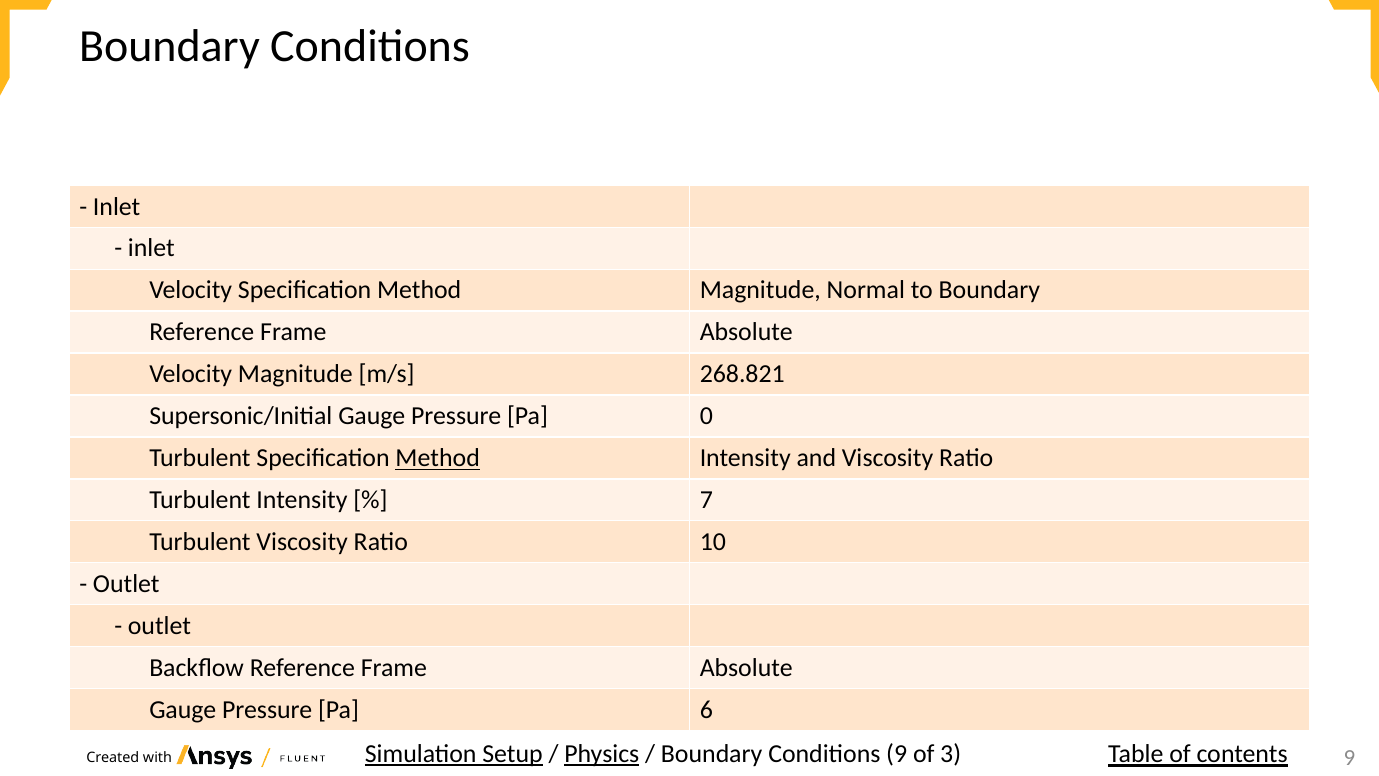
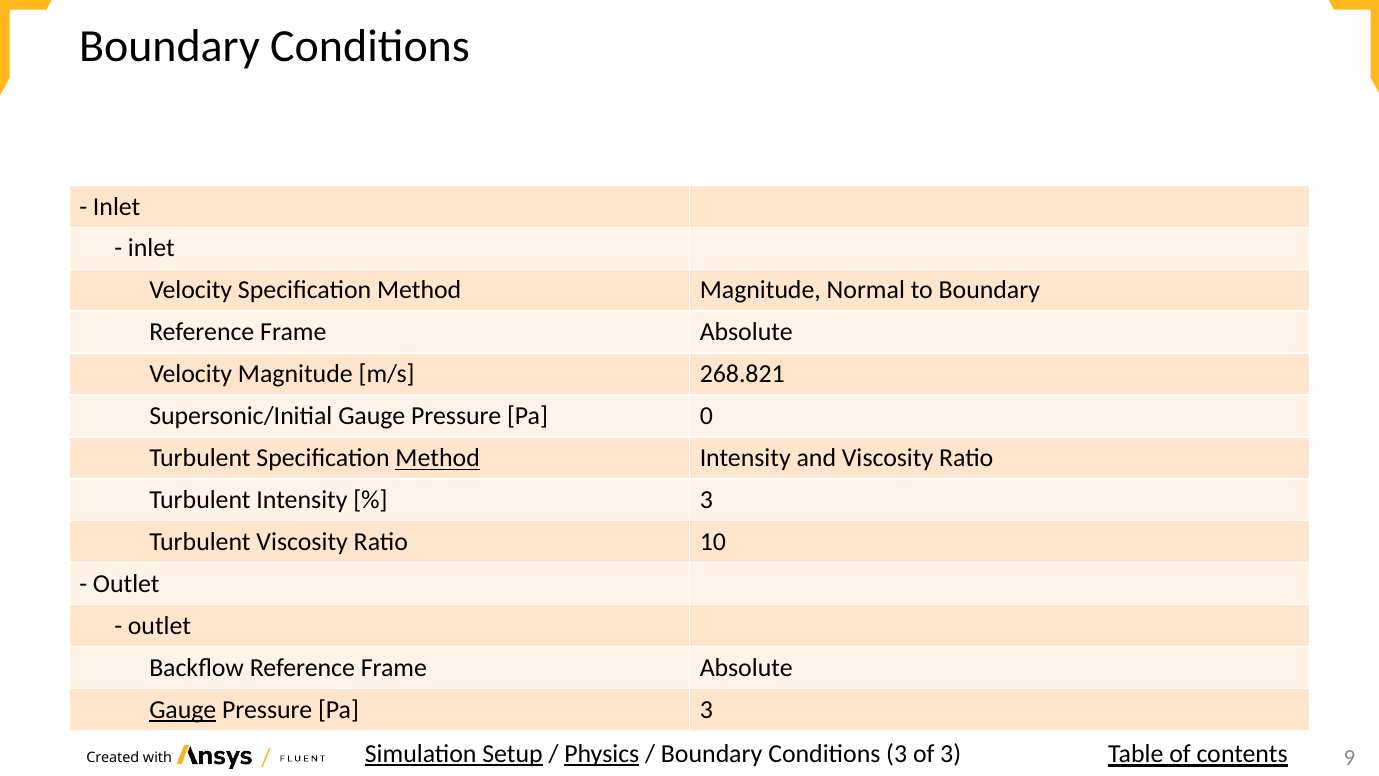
7: 7 -> 3 (706, 500)
Gauge underline: none -> present (183, 710)
Pa 6: 6 -> 3 (706, 710)
Conditions 9: 9 -> 3 (897, 754)
